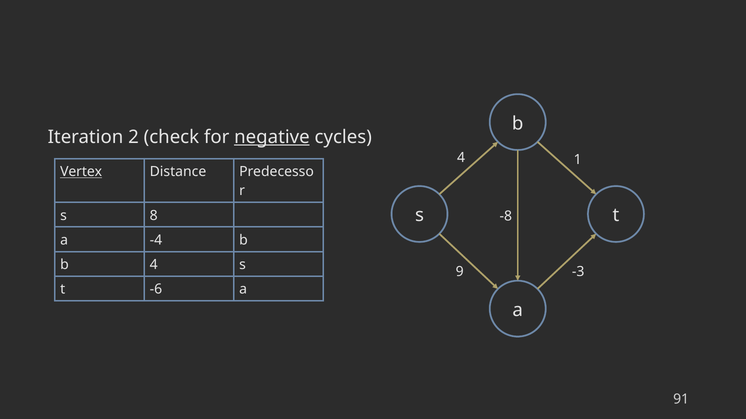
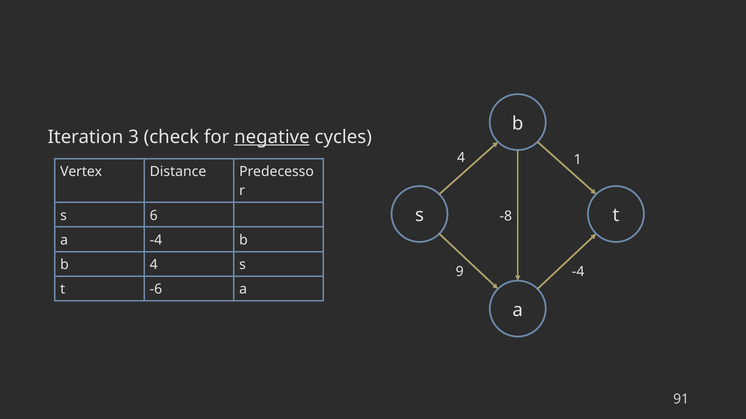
2: 2 -> 3 (134, 137)
Vertex underline: present -> none (81, 172)
8: 8 -> 6 (154, 216)
-3: -3 -> -4 (578, 272)
